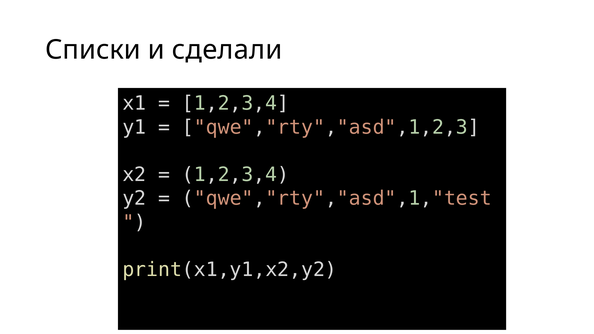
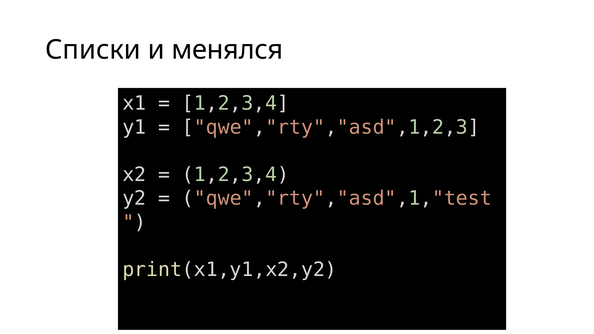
сделали: сделали -> менялся (227, 50)
